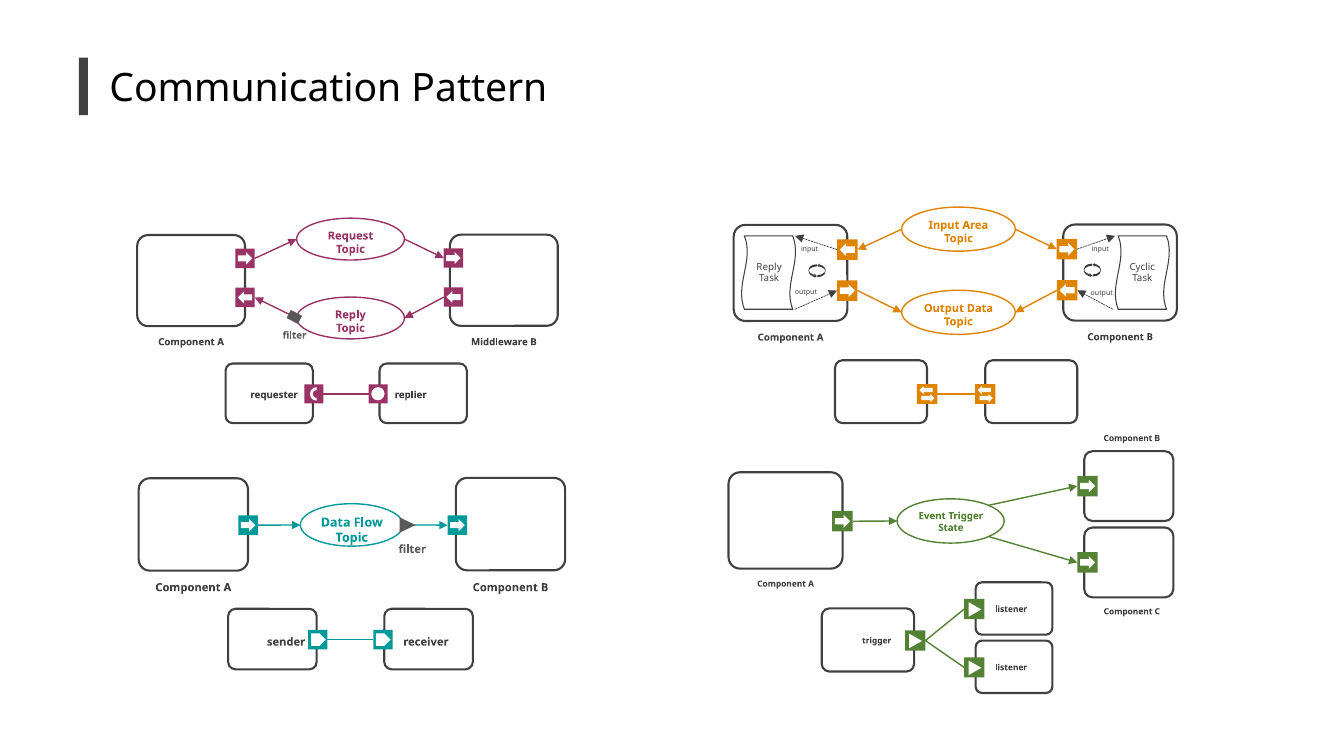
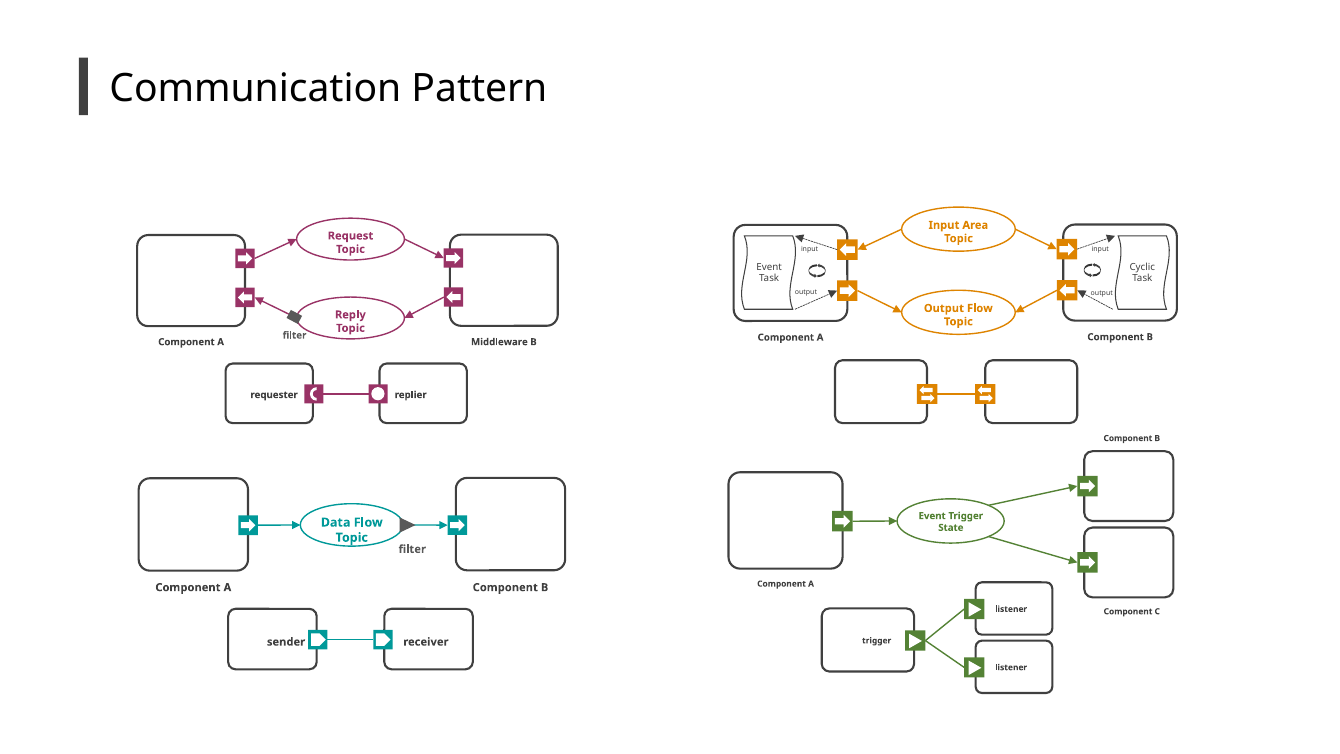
Reply: Reply -> Event (769, 267)
Output Data: Data -> Flow (980, 308)
